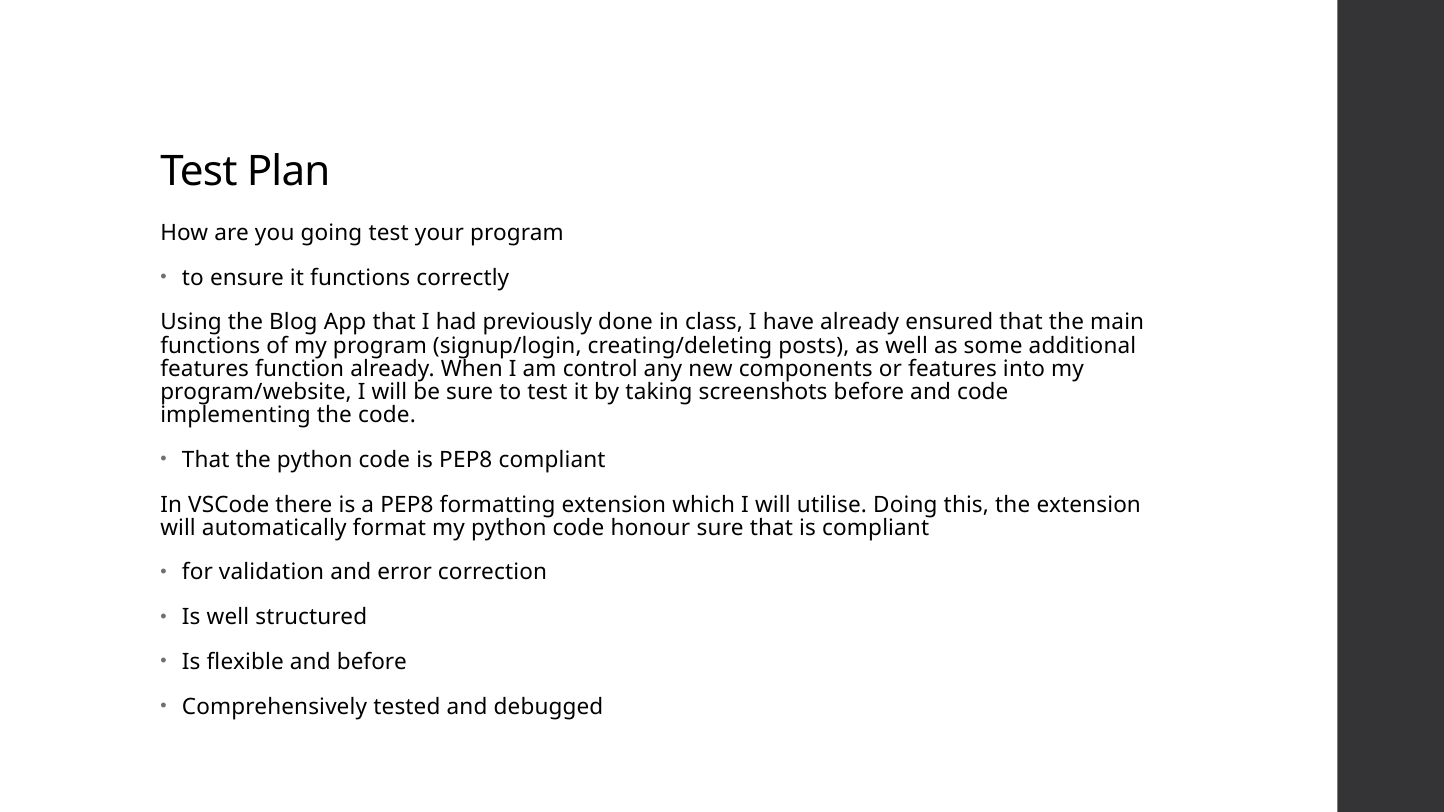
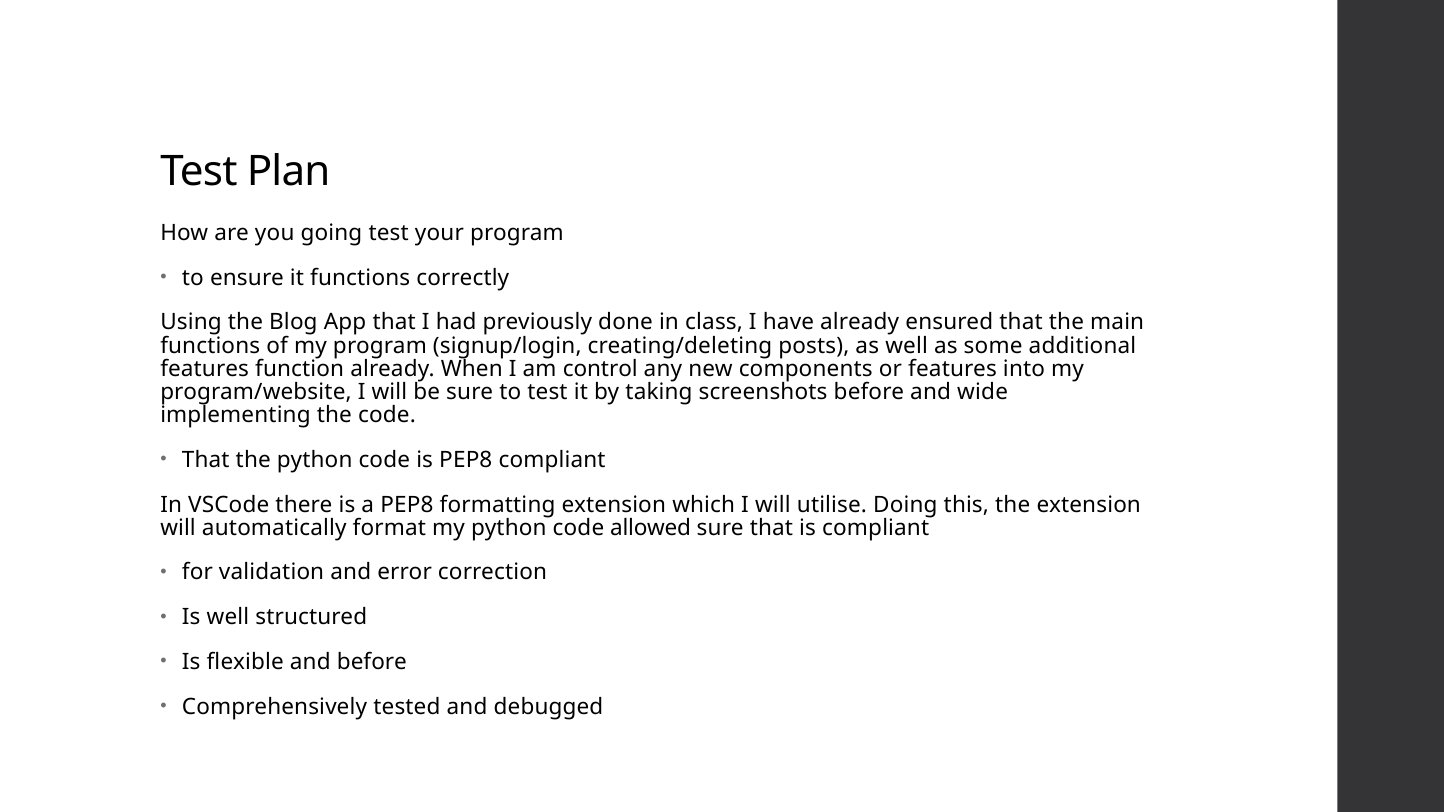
and code: code -> wide (983, 392)
honour: honour -> allowed (651, 528)
